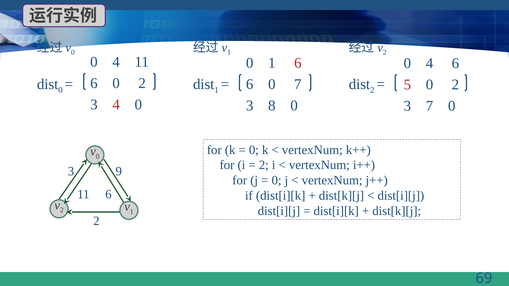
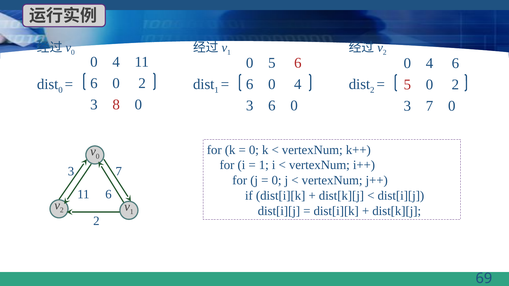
0 1: 1 -> 5 (272, 63)
6 0 7: 7 -> 4 (298, 84)
3 4: 4 -> 8 (116, 105)
3 8: 8 -> 6 (272, 106)
2: 2 -> 1 (264, 165)
9: 9 -> 7 (119, 172)
